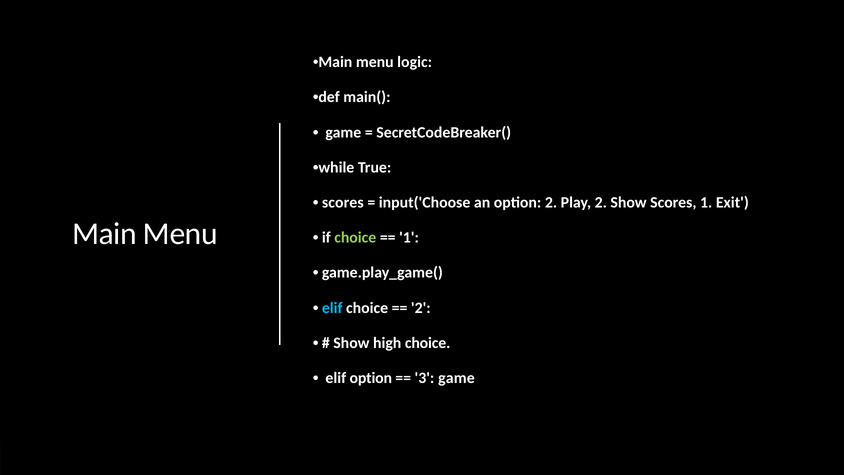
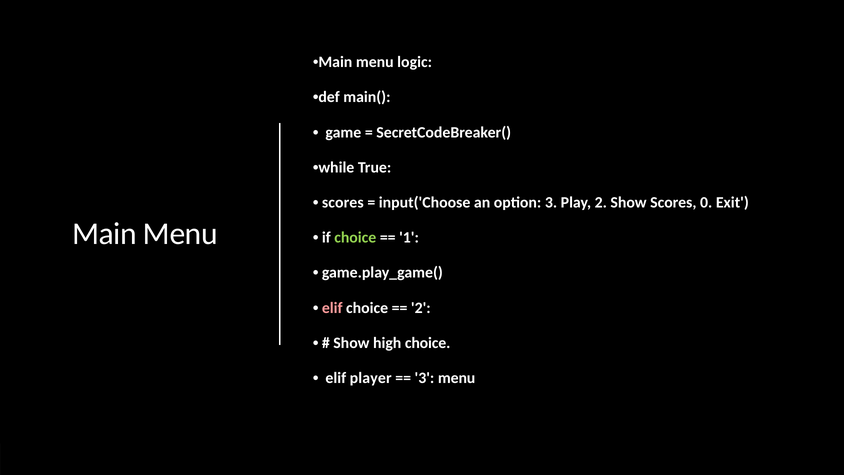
option 2: 2 -> 3 (551, 202)
Scores 1: 1 -> 0 (706, 202)
elif colour: light blue -> pink (332, 308)
elif option: option -> player (371, 378)
3 game: game -> menu (457, 378)
